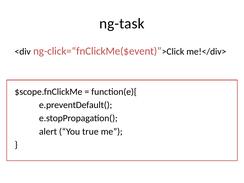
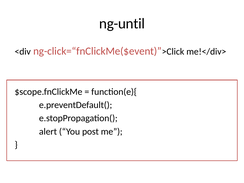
ng-task: ng-task -> ng-until (122, 24)
true: true -> post (90, 132)
